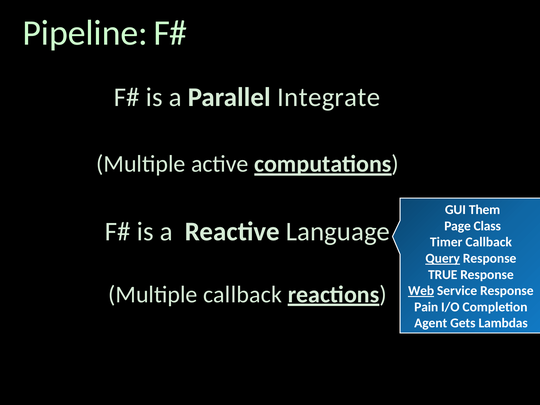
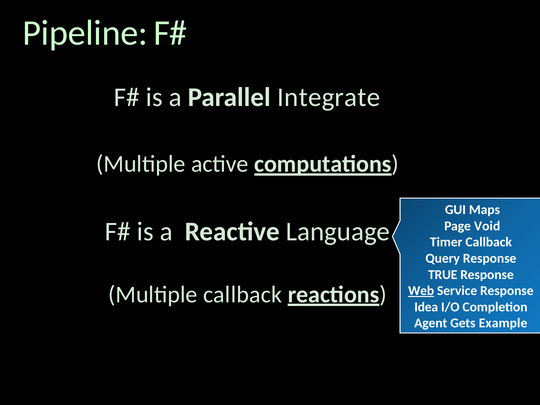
Them: Them -> Maps (484, 210)
Class: Class -> Void (487, 226)
Query underline: present -> none (443, 258)
Pain: Pain -> Idea (426, 307)
Lambdas: Lambdas -> Example (503, 323)
